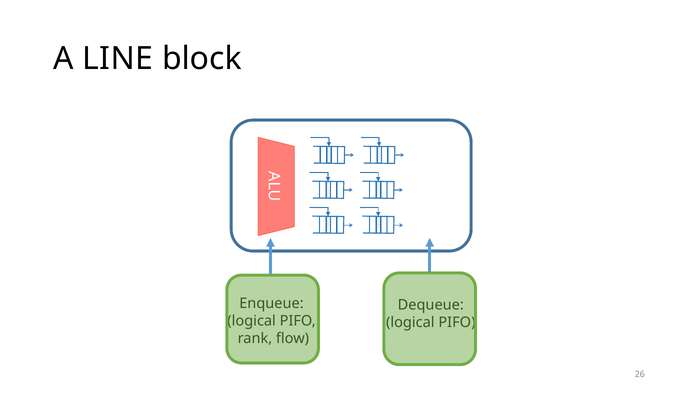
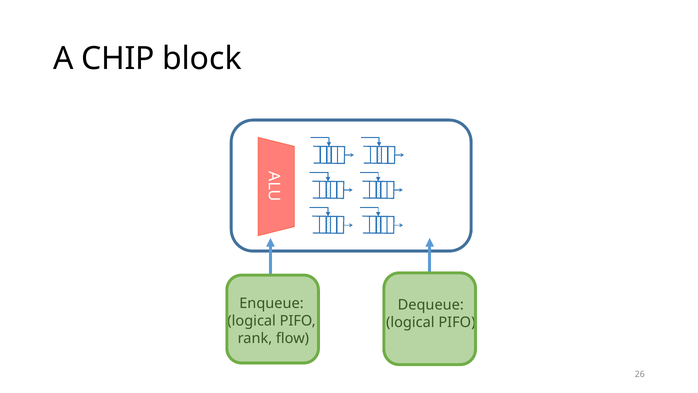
LINE: LINE -> CHIP (118, 59)
